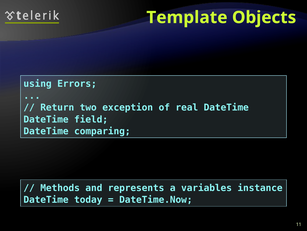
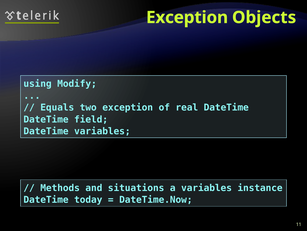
Template: Template -> Exception (187, 17)
Errors: Errors -> Modify (77, 84)
Return: Return -> Equals (57, 107)
DateTime comparing: comparing -> variables (102, 131)
represents: represents -> situations (136, 187)
